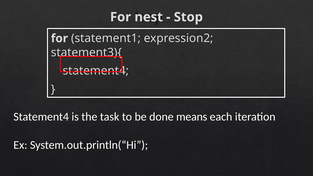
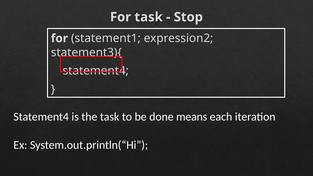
For nest: nest -> task (149, 17)
